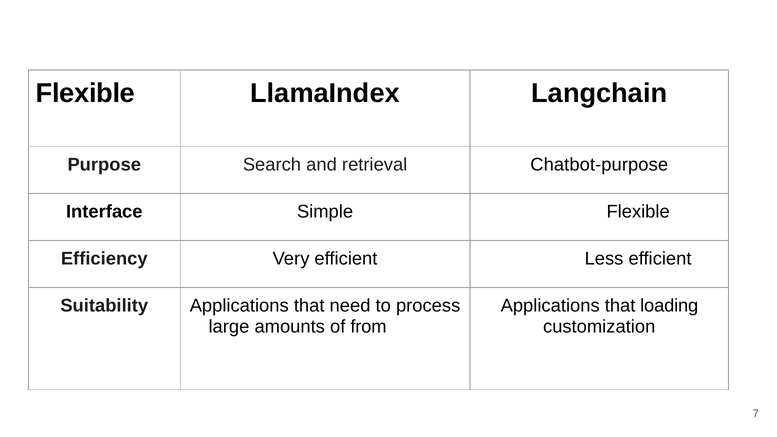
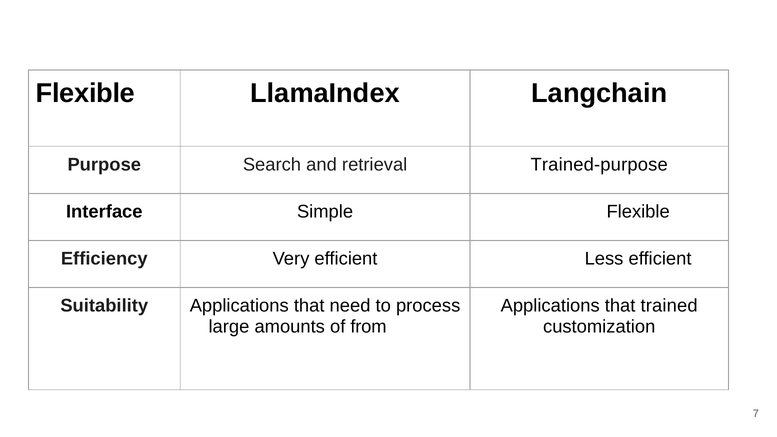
Chatbot-purpose: Chatbot-purpose -> Trained-purpose (599, 165)
loading: loading -> trained (669, 306)
